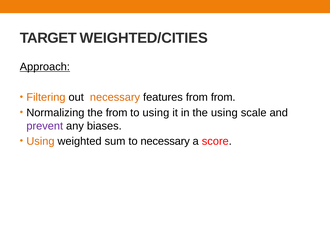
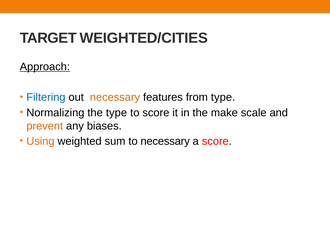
Filtering colour: orange -> blue (46, 98)
from from: from -> type (223, 98)
the from: from -> type (116, 113)
to using: using -> score (156, 113)
the using: using -> make (224, 113)
prevent colour: purple -> orange (45, 126)
